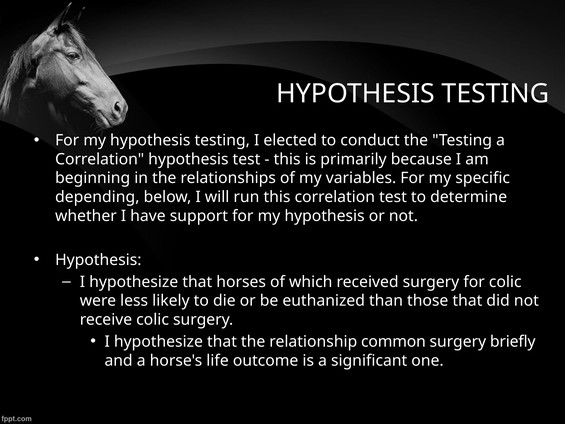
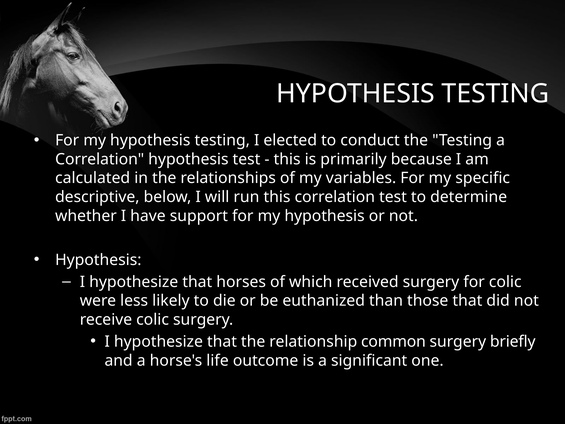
beginning: beginning -> calculated (93, 178)
depending: depending -> descriptive (97, 197)
